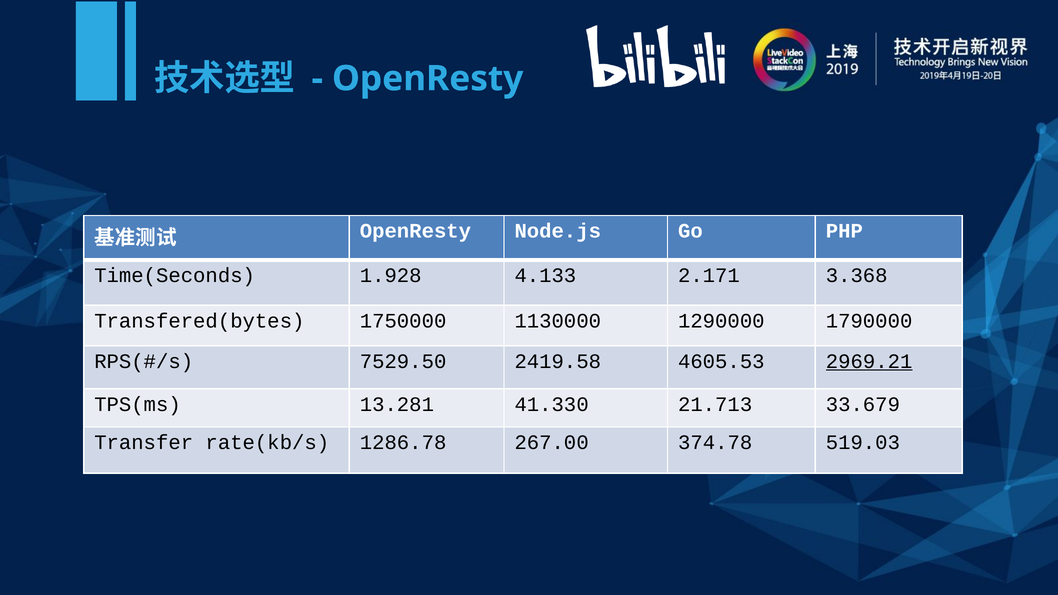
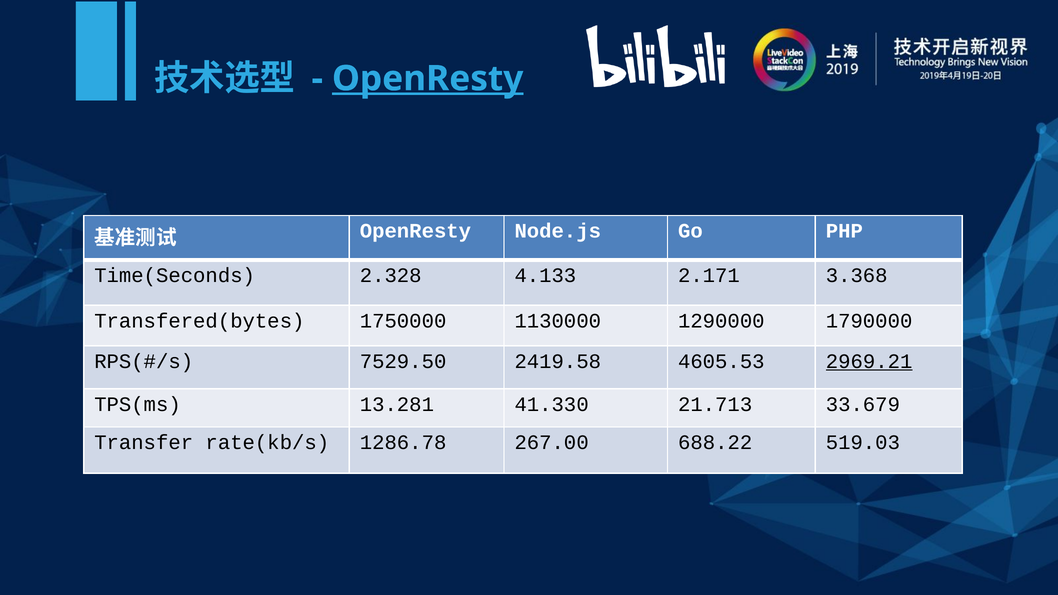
OpenResty underline: none -> present (428, 79)
1.928: 1.928 -> 2.328 (391, 276)
374.78: 374.78 -> 688.22 (715, 443)
